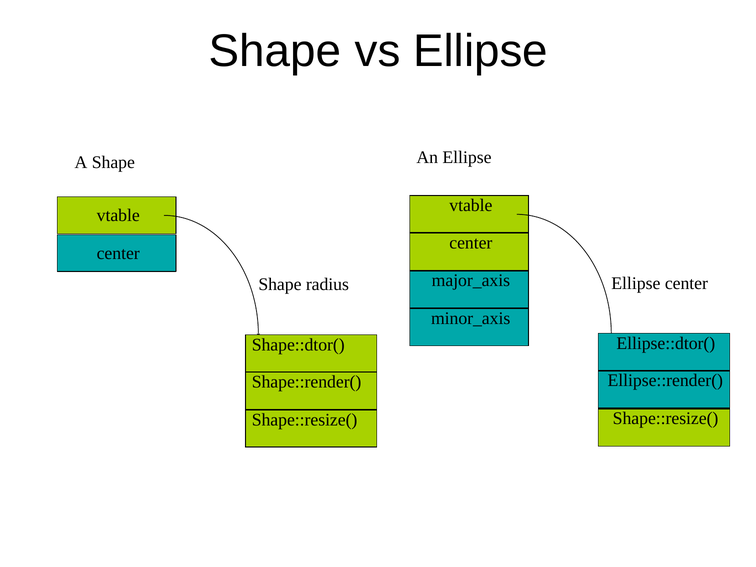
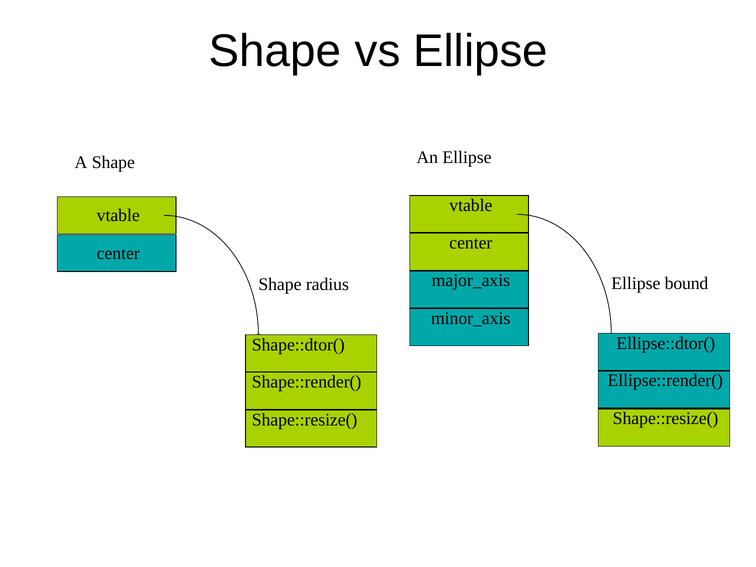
Ellipse center: center -> bound (687, 284)
